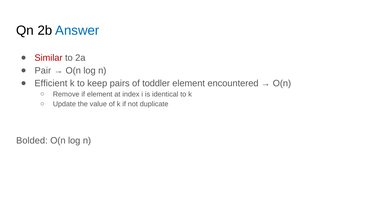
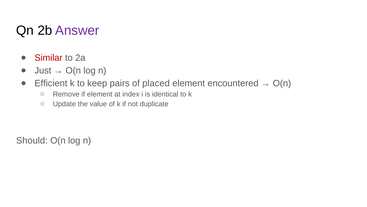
Answer colour: blue -> purple (77, 30)
Pair: Pair -> Just (43, 70)
toddler: toddler -> placed (156, 83)
Bolded: Bolded -> Should (32, 140)
